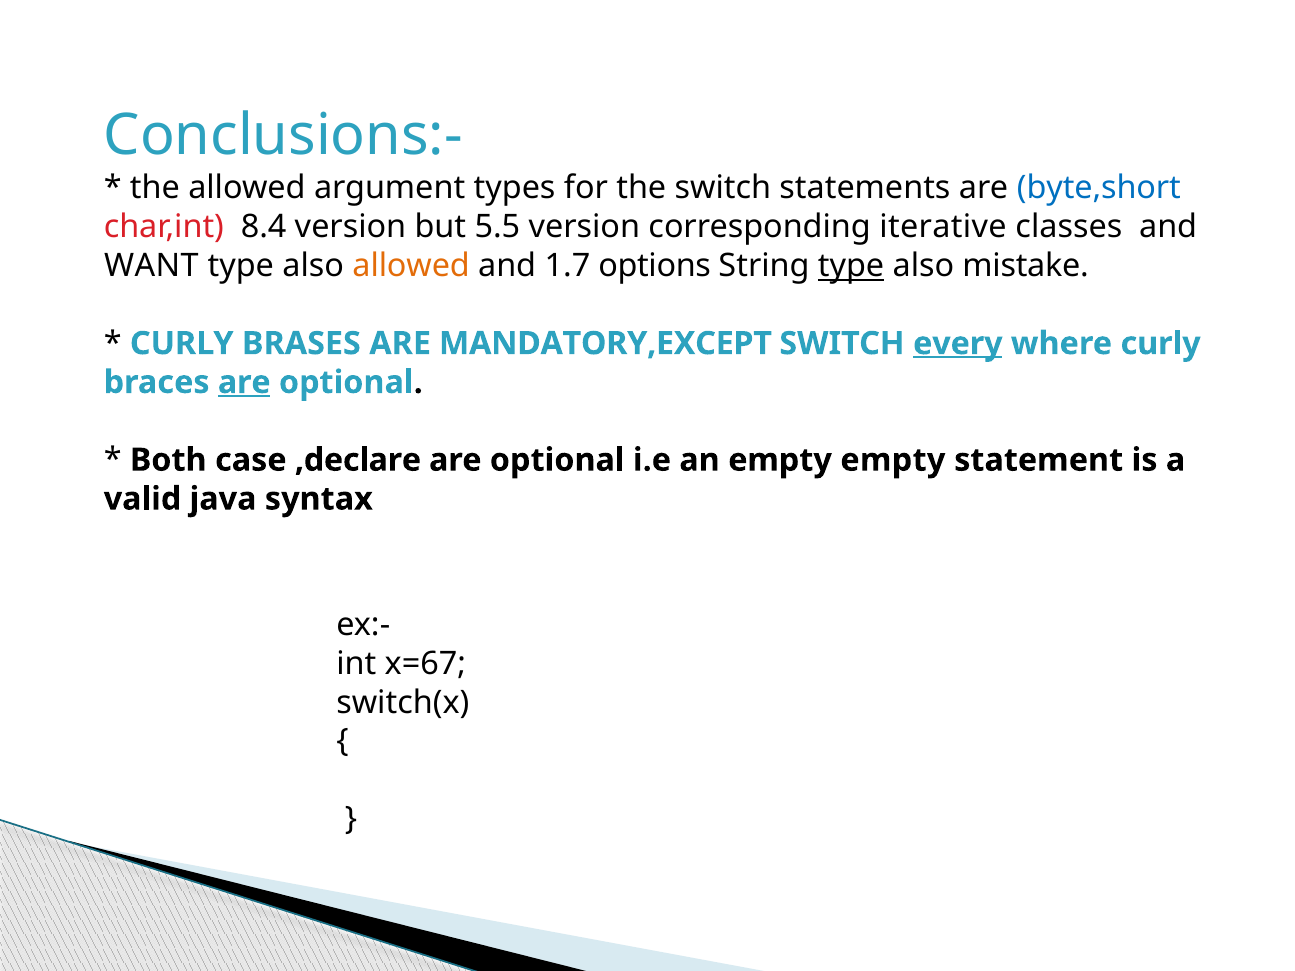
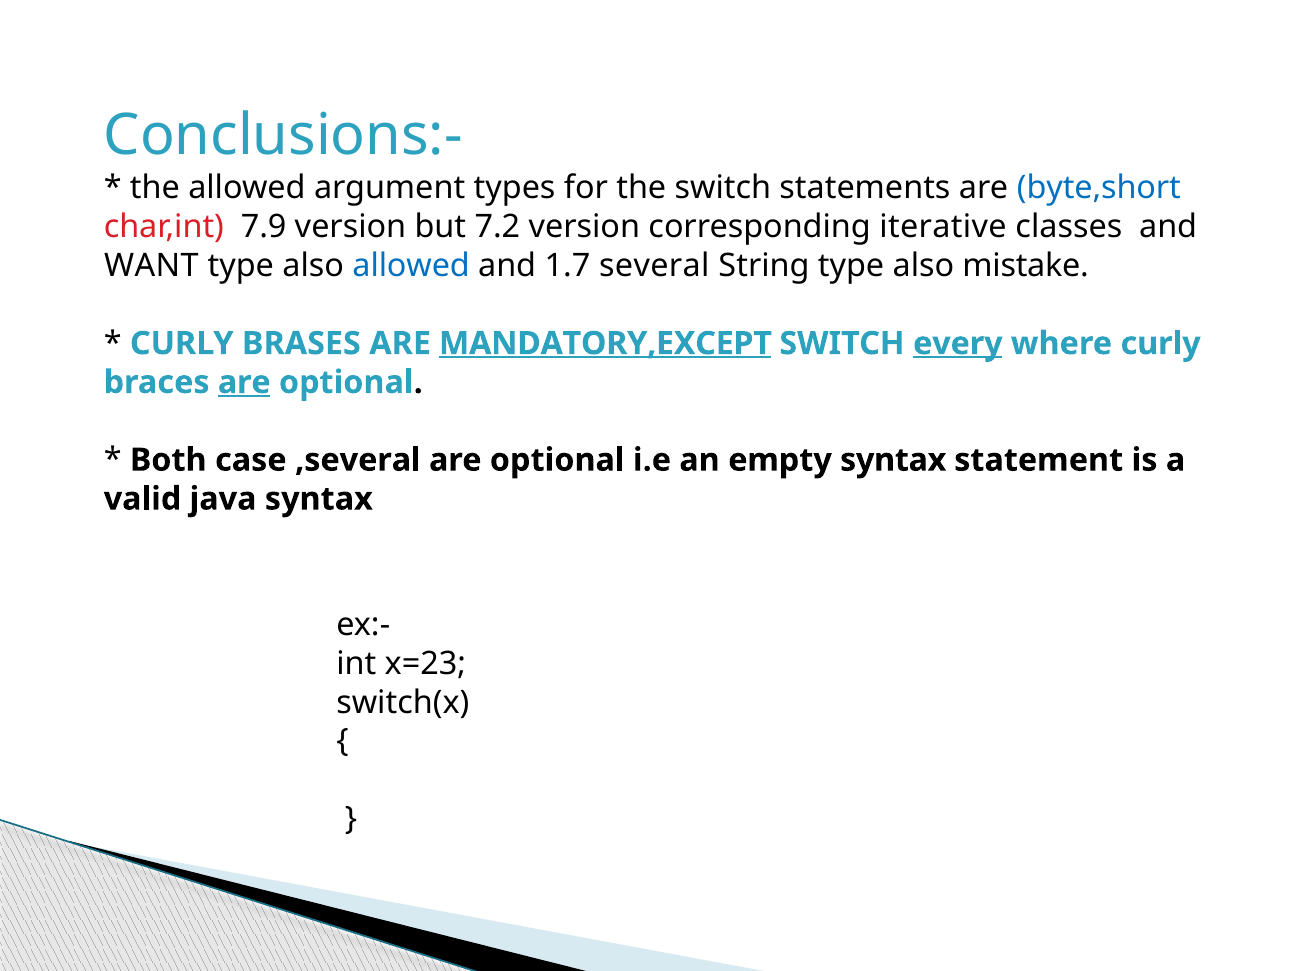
8.4: 8.4 -> 7.9 (264, 227)
5.5: 5.5 -> 7.2 (497, 227)
allowed colour: orange -> blue (411, 266)
options: options -> several (654, 266)
type underline: present -> none (851, 266)
MANDATORY,EXCEPT underline: none -> present (605, 344)
,declare: ,declare -> ,several (358, 460)
empty empty: empty -> syntax (893, 460)
x=67: x=67 -> x=23 (425, 664)
